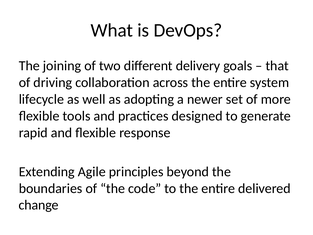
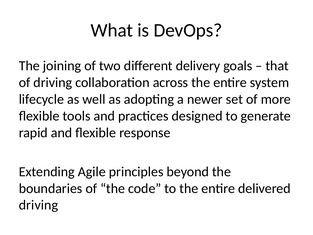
change: change -> driving (38, 205)
